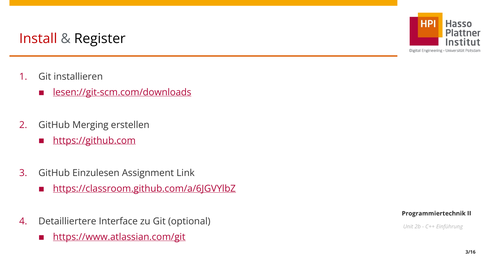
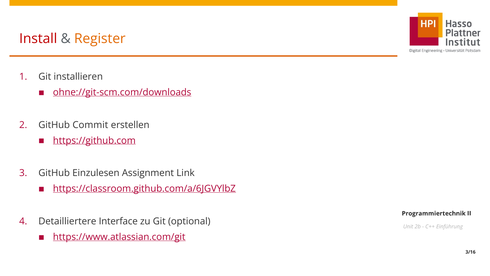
Register colour: black -> orange (100, 39)
lesen://git-scm.com/downloads: lesen://git-scm.com/downloads -> ohne://git-scm.com/downloads (122, 92)
Merging: Merging -> Commit (90, 125)
